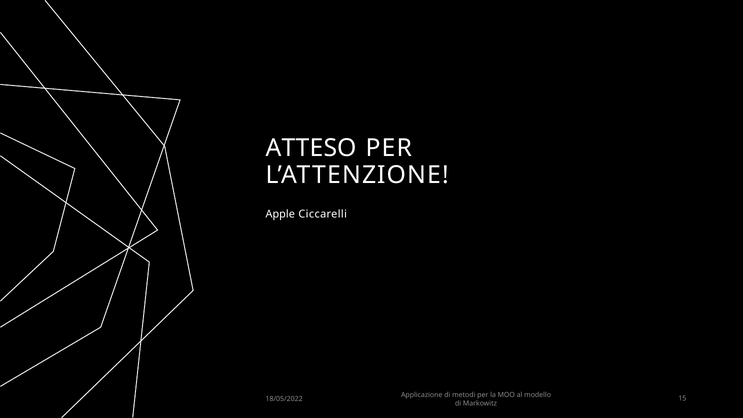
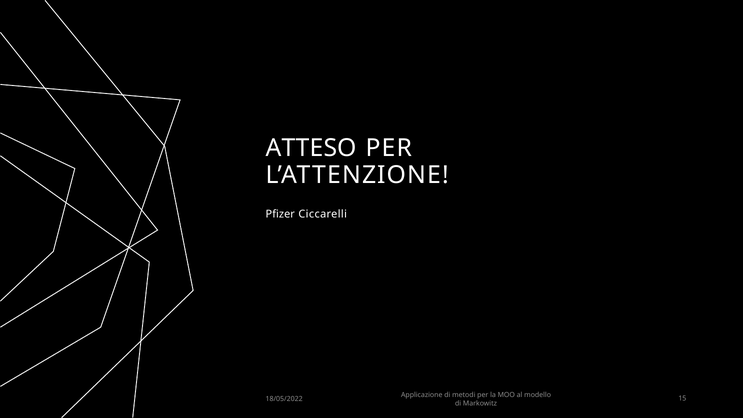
Apple: Apple -> Pfizer (280, 214)
